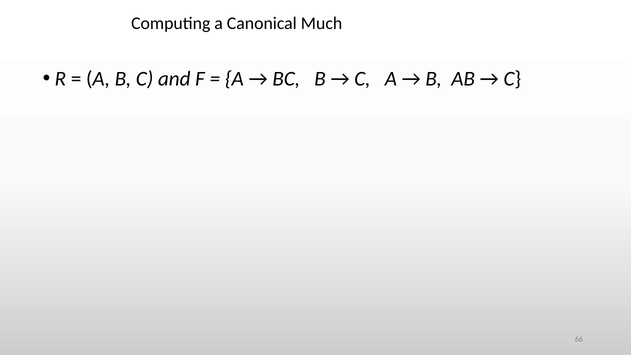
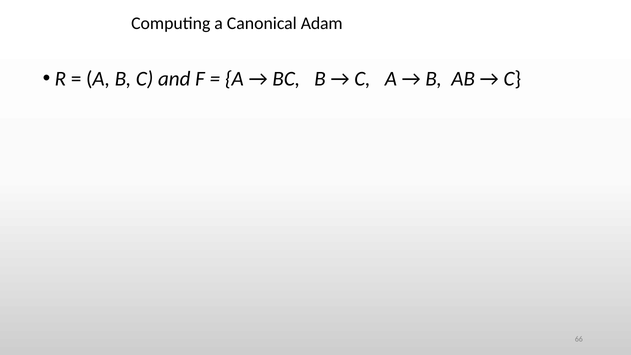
Much: Much -> Adam (322, 23)
